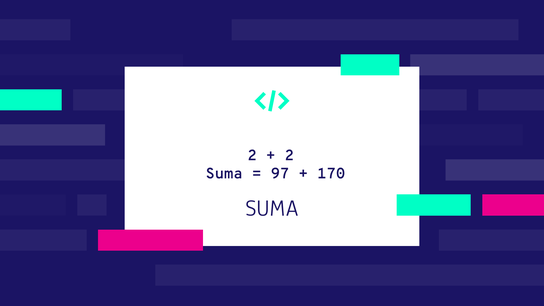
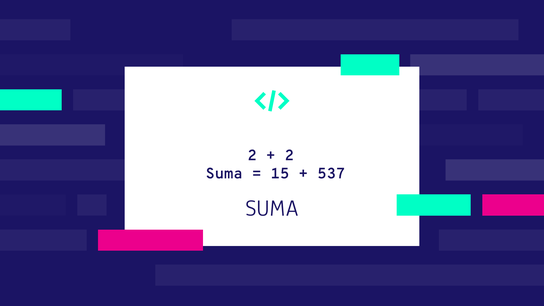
97: 97 -> 15 (280, 173)
170: 170 -> 537 (331, 173)
